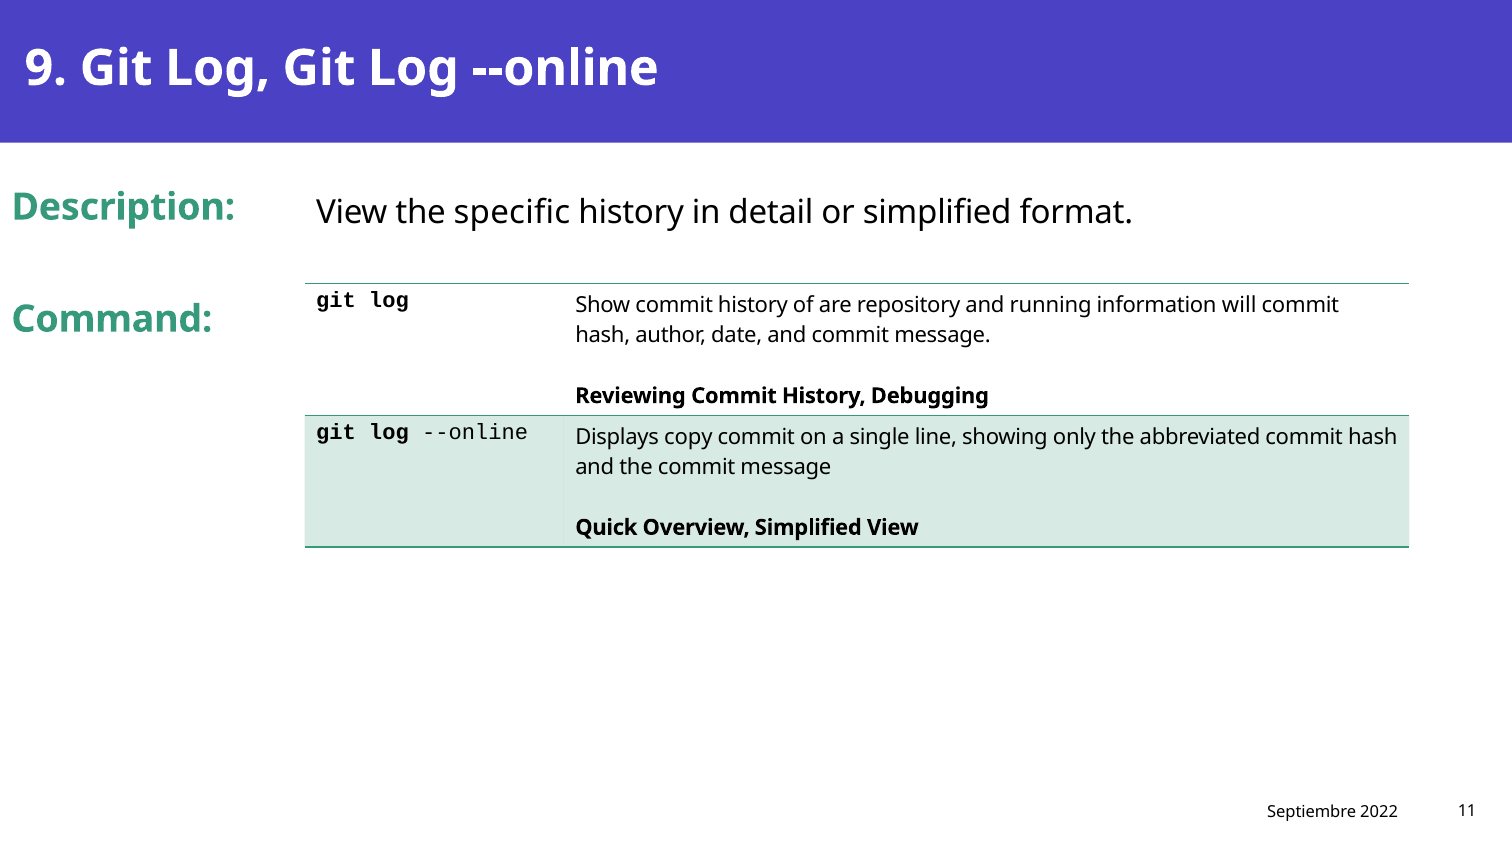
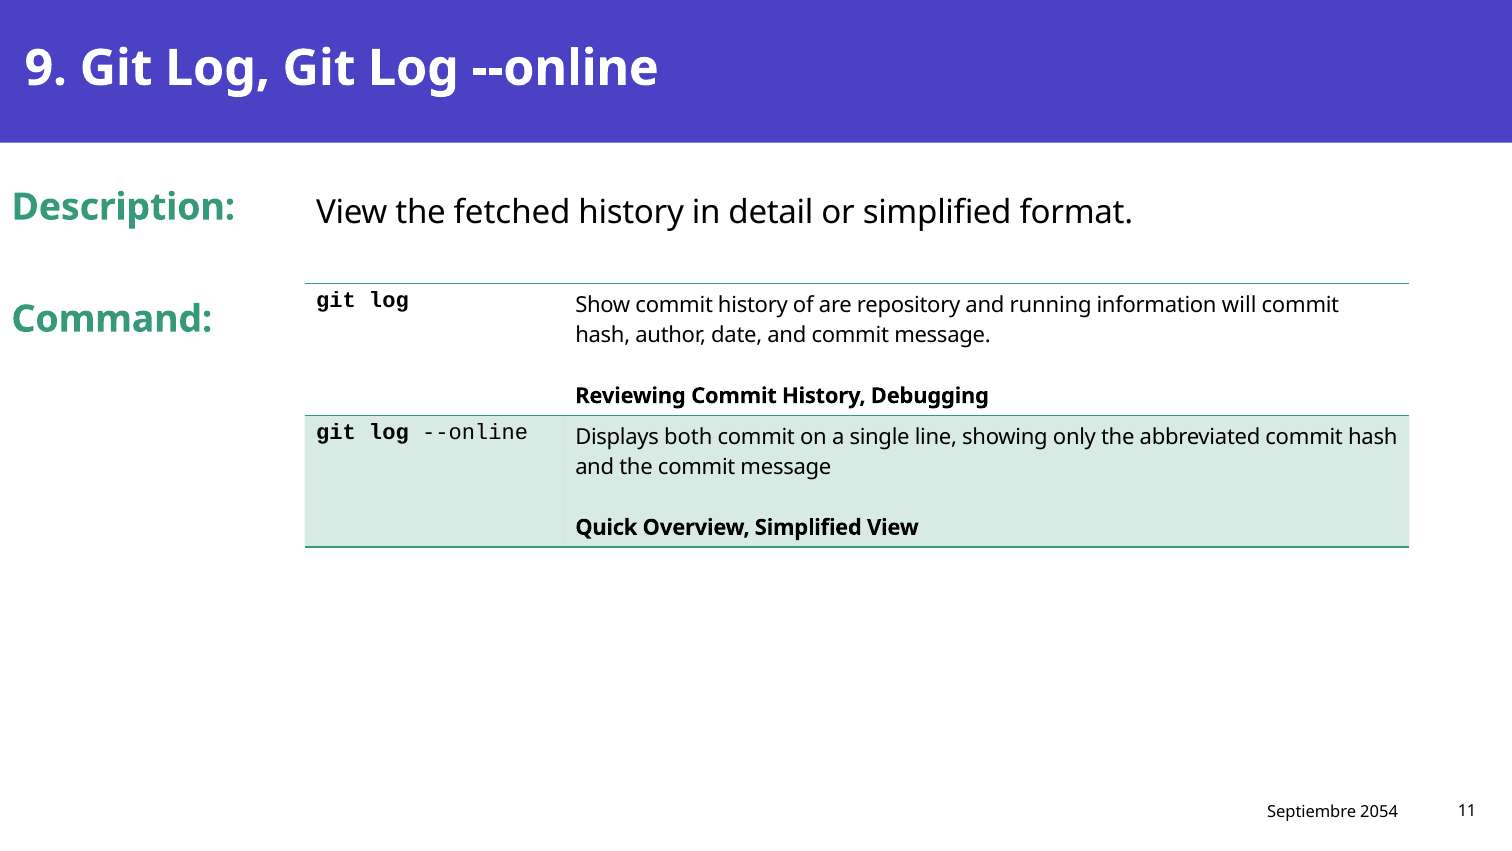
specific: specific -> fetched (512, 213)
copy: copy -> both (688, 437)
2022: 2022 -> 2054 (1379, 812)
